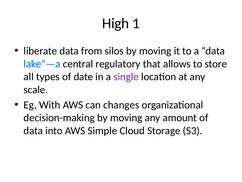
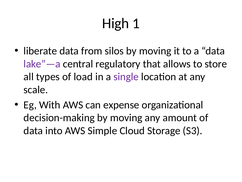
lake”—a colour: blue -> purple (42, 64)
date: date -> load (83, 77)
changes: changes -> expense (121, 105)
